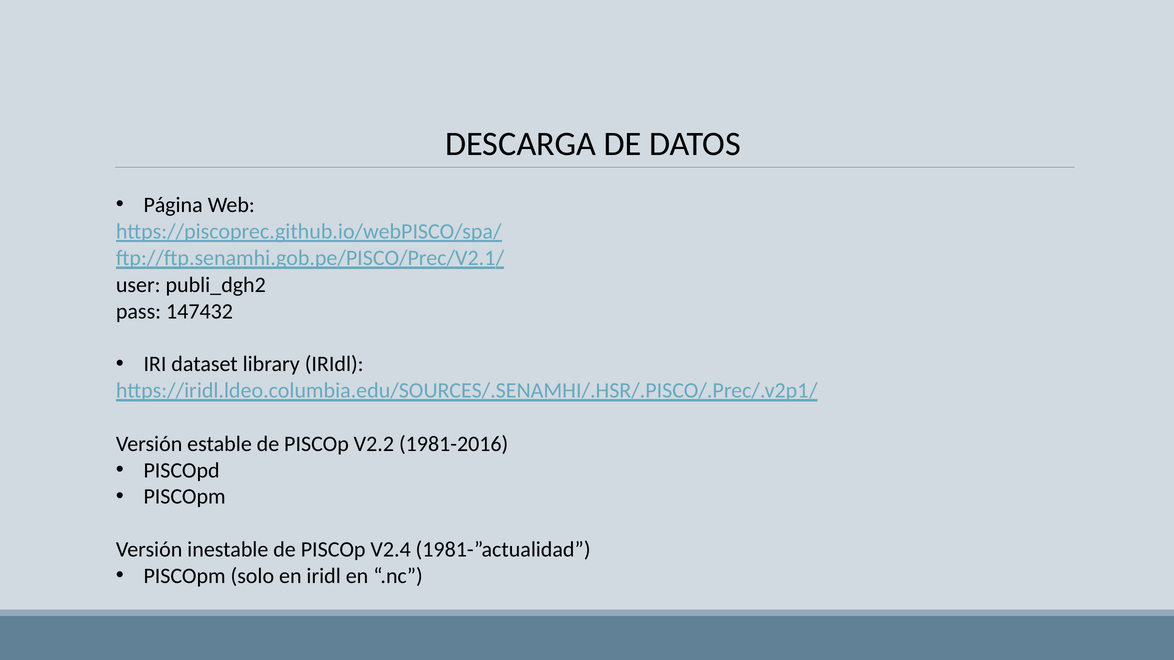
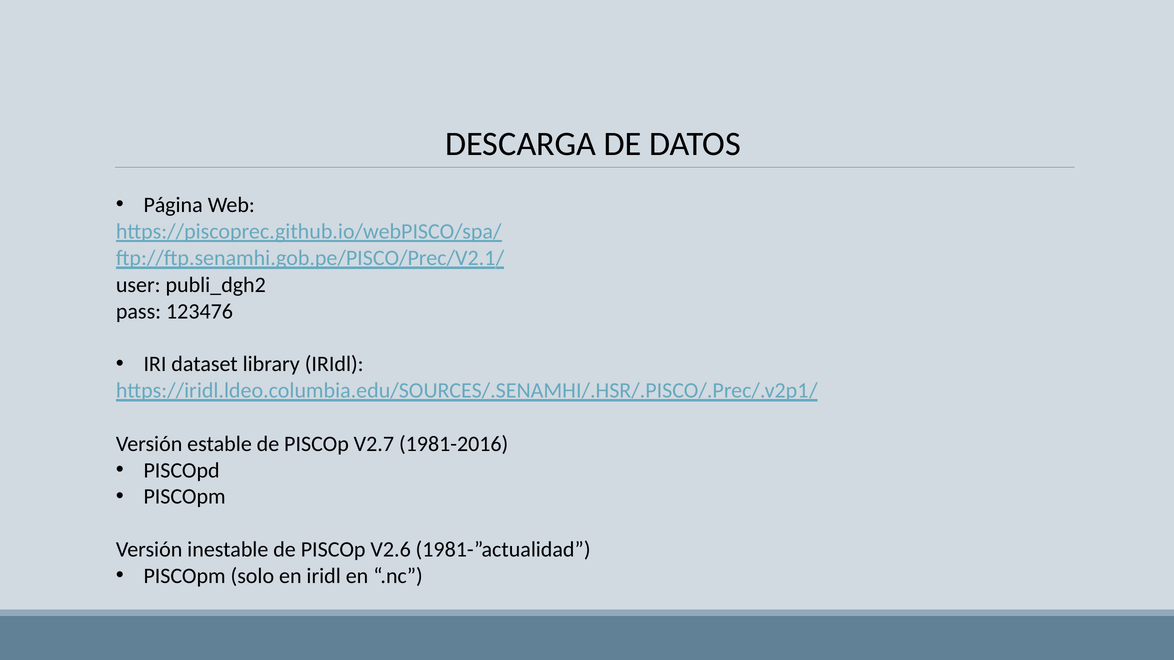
147432: 147432 -> 123476 (200, 312)
V2.2: V2.2 -> V2.7 (374, 444)
V2.4: V2.4 -> V2.6 (391, 550)
